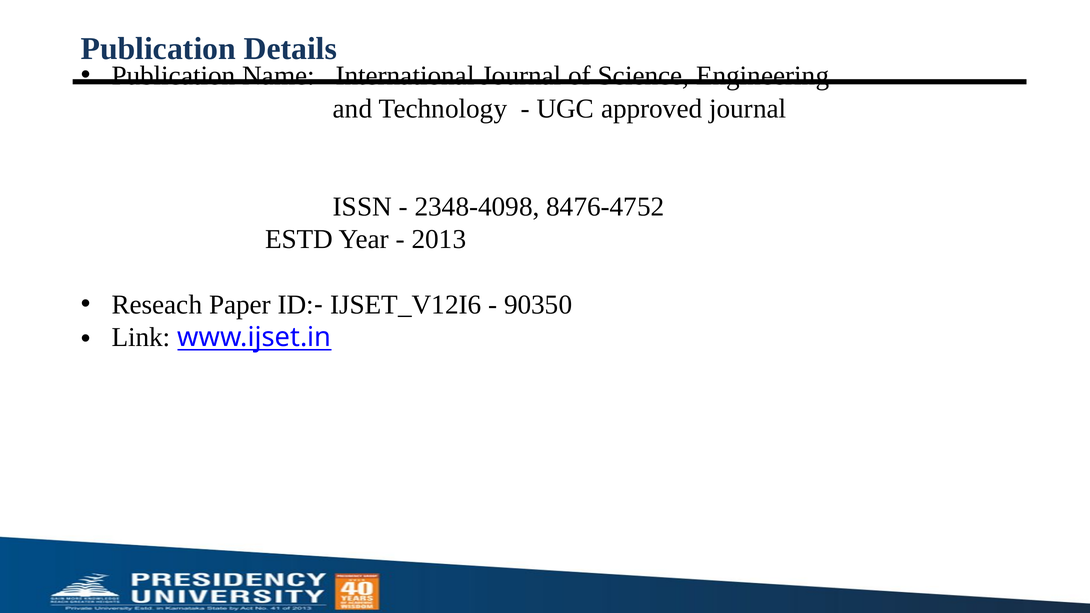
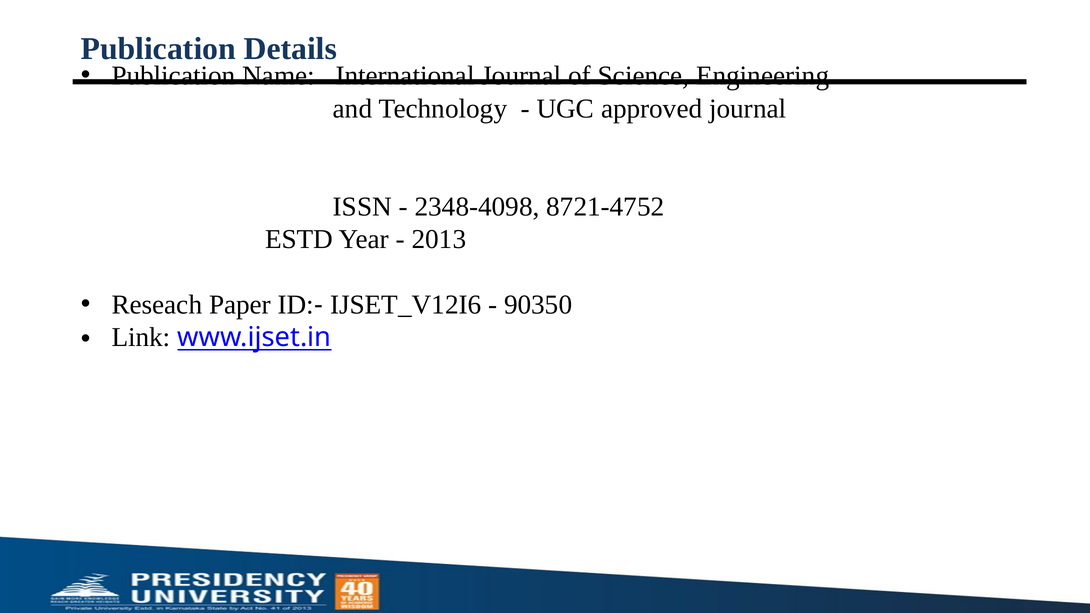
8476-4752: 8476-4752 -> 8721-4752 (605, 207)
